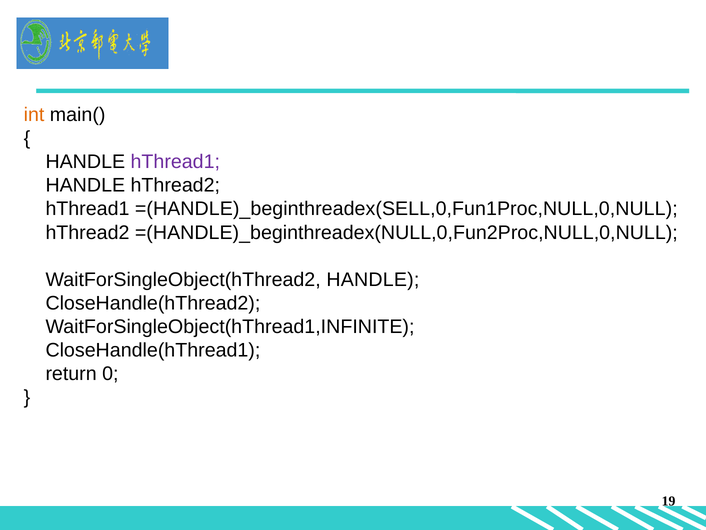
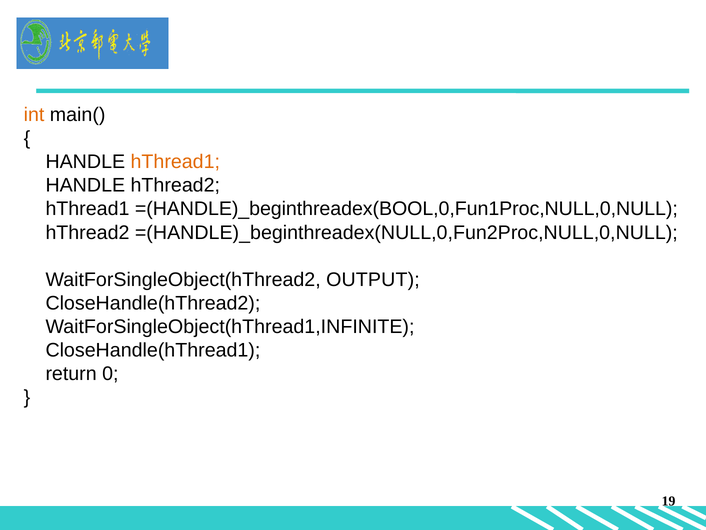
hThread1 colour: purple -> orange (175, 162)
=(HANDLE)_beginthreadex(SELL,0,Fun1Proc,NULL,0,NULL: =(HANDLE)_beginthreadex(SELL,0,Fun1Proc,NULL,0,NULL -> =(HANDLE)_beginthreadex(BOOL,0,Fun1Proc,NULL,0,NULL (406, 209)
WaitForSingleObject(hThread2 HANDLE: HANDLE -> OUTPUT (373, 279)
